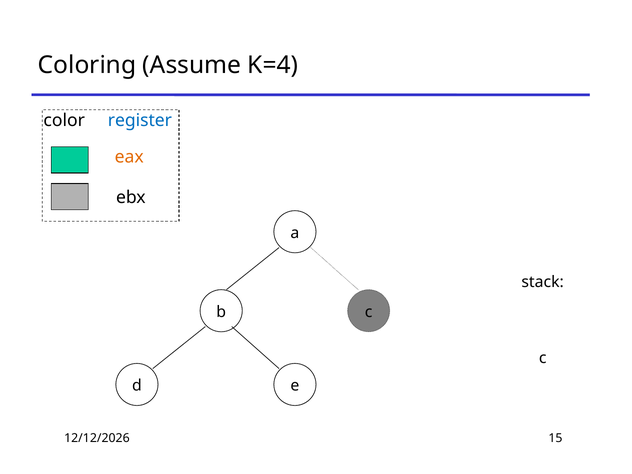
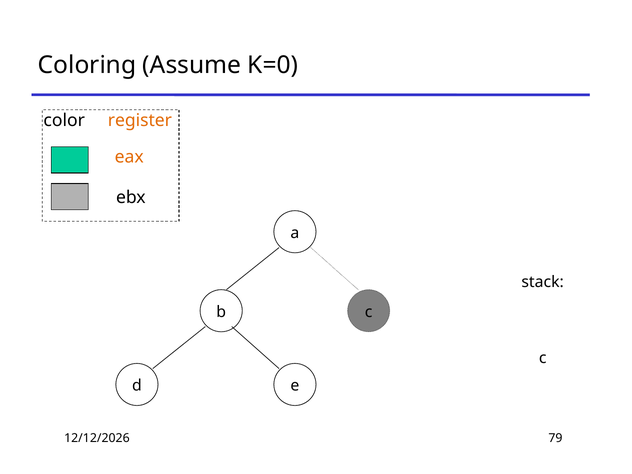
K=4: K=4 -> K=0 (273, 65)
register colour: blue -> orange (140, 120)
15: 15 -> 79 (555, 438)
